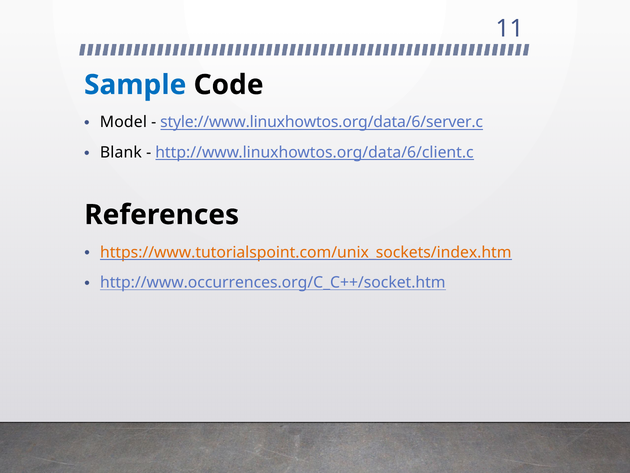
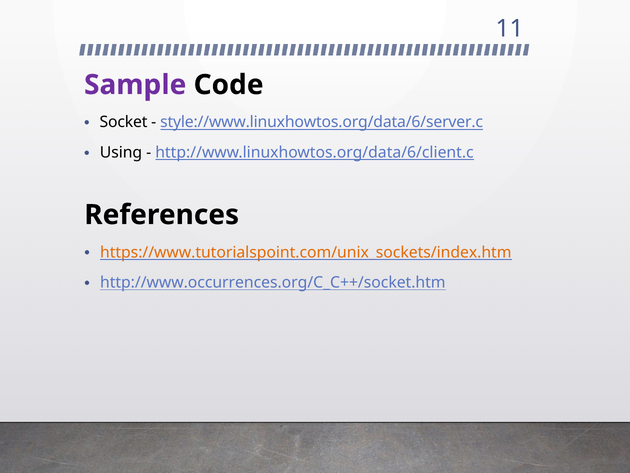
Sample colour: blue -> purple (135, 85)
Model: Model -> Socket (124, 122)
Blank: Blank -> Using (121, 152)
